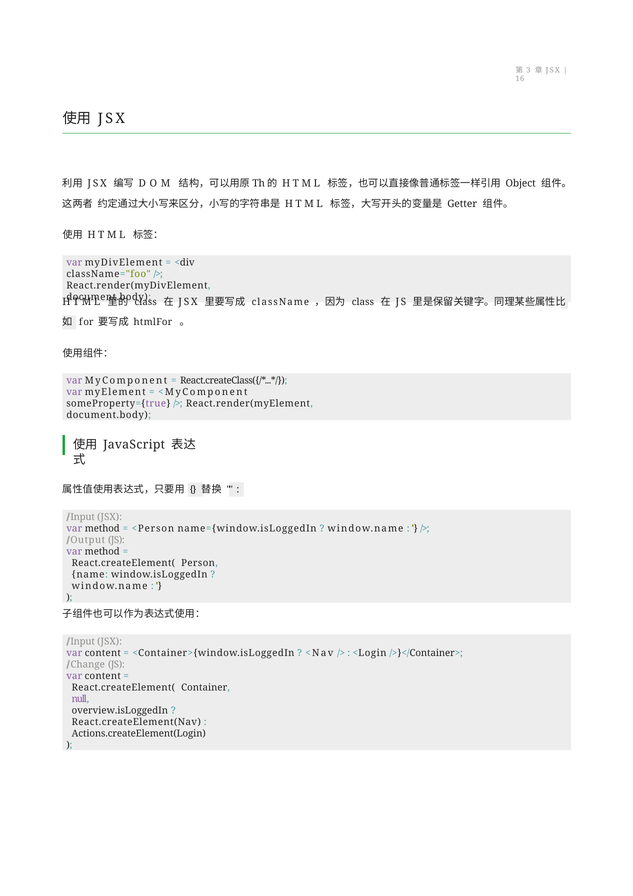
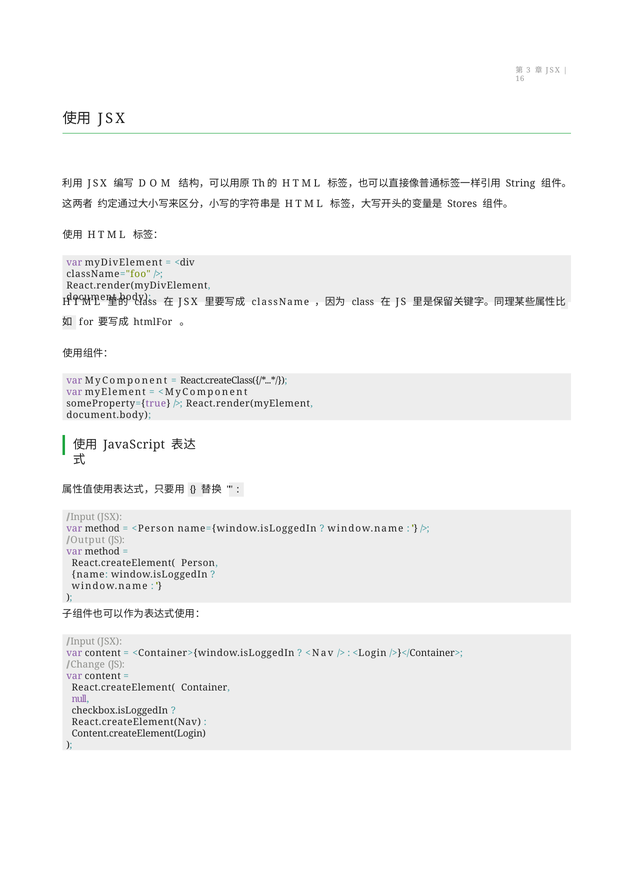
Object: Object -> String (521, 184)
Getter: Getter -> Stores (462, 204)
overview.isLoggedIn: overview.isLoggedIn -> checkbox.isLoggedIn (120, 710)
Actions.createElement(Login: Actions.createElement(Login -> Content.createElement(Login (139, 733)
